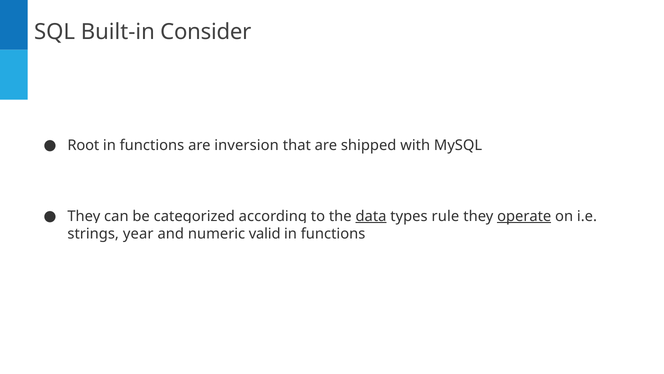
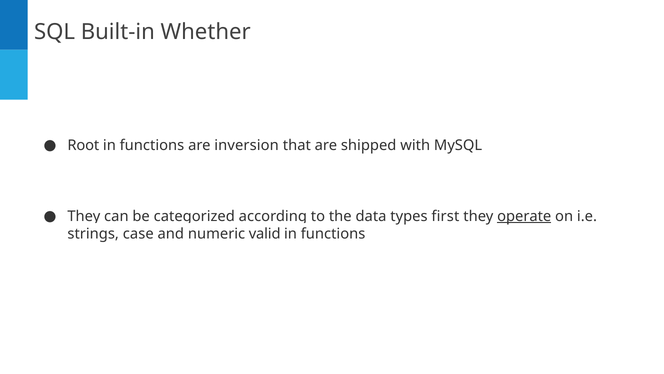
Consider: Consider -> Whether (206, 32)
data underline: present -> none (371, 216)
rule: rule -> first (445, 216)
year: year -> case (138, 234)
